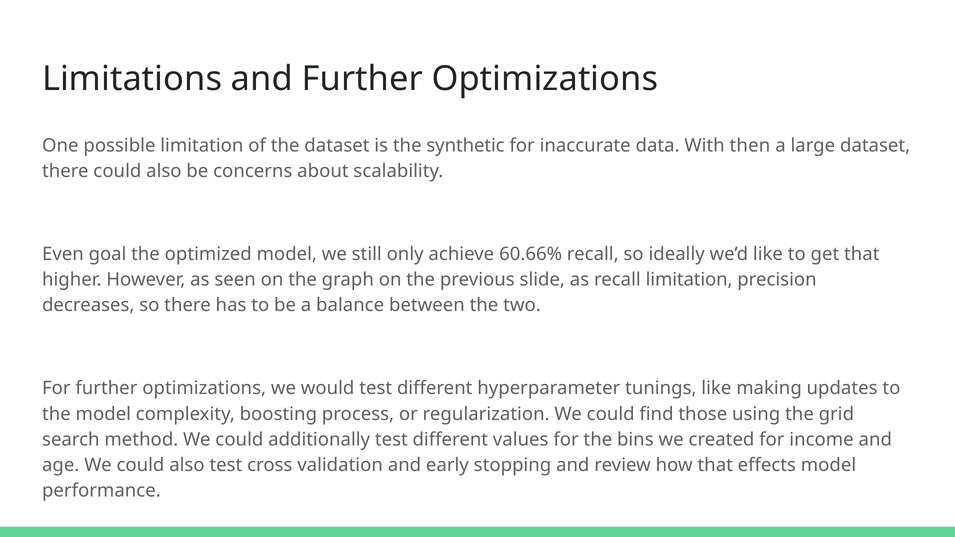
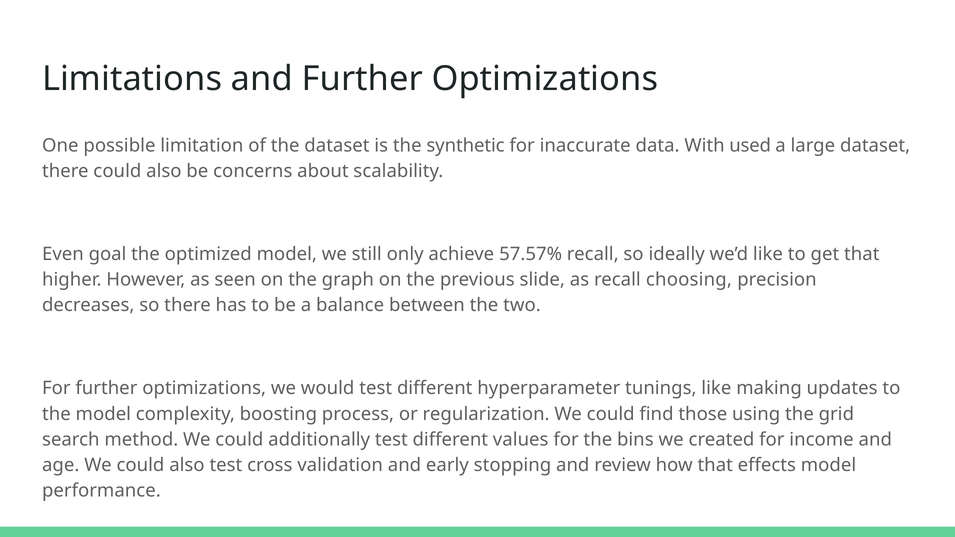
then: then -> used (750, 146)
60.66%: 60.66% -> 57.57% (531, 254)
recall limitation: limitation -> choosing (689, 280)
